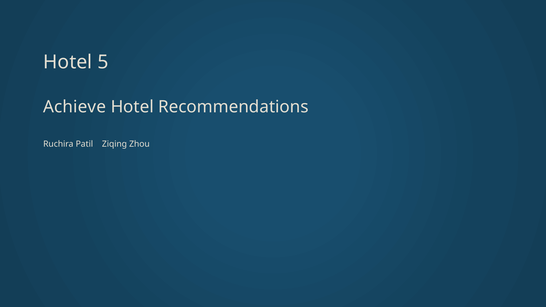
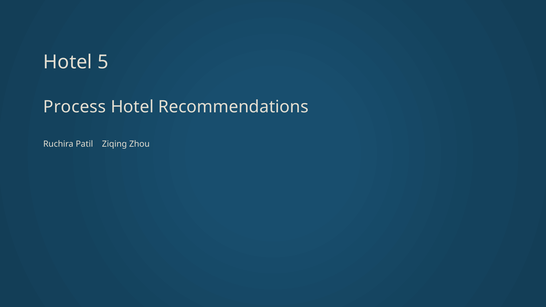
Achieve: Achieve -> Process (75, 107)
